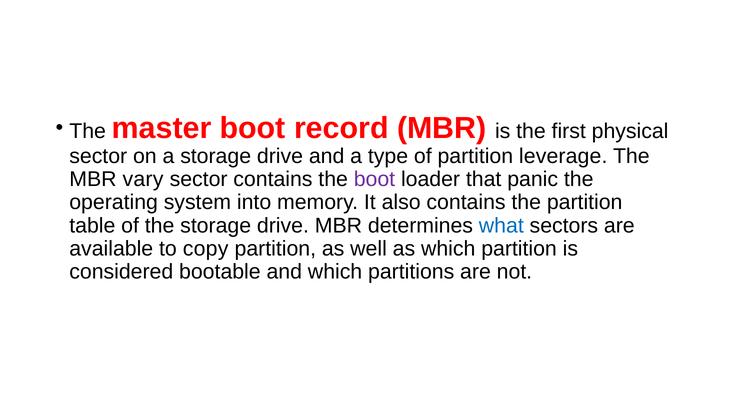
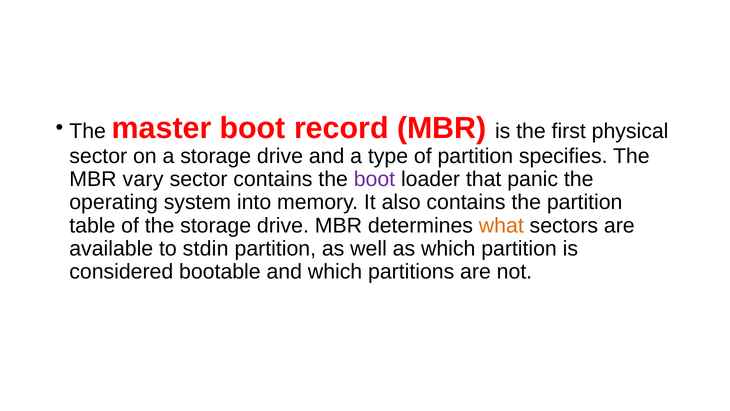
leverage: leverage -> specifies (563, 156)
what colour: blue -> orange (501, 225)
copy: copy -> stdin (206, 248)
